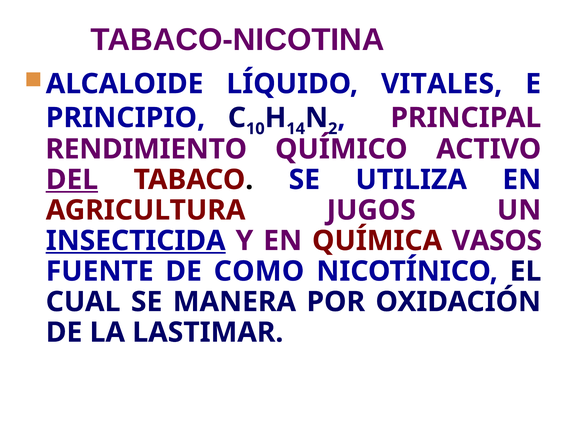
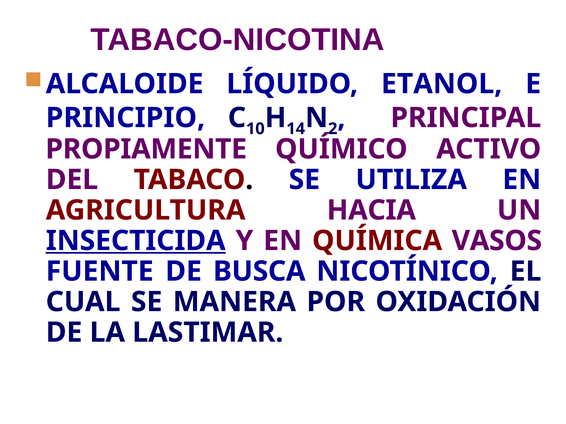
VITALES: VITALES -> ETANOL (442, 84)
RENDIMIENTO: RENDIMIENTO -> PROPIAMENTE (146, 149)
DEL underline: present -> none (72, 180)
JUGOS: JUGOS -> HACIA (371, 210)
COMO: COMO -> BUSCA (259, 272)
